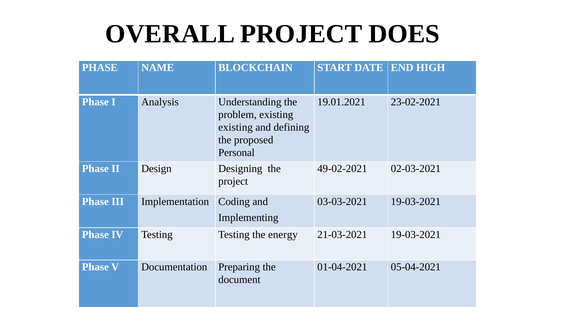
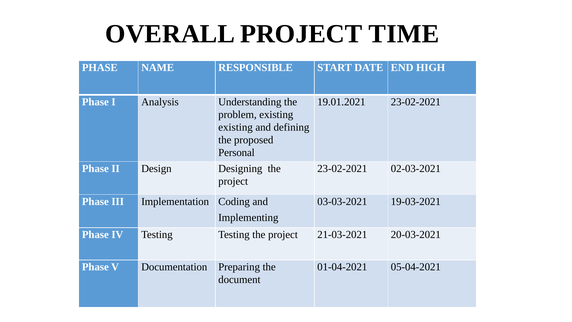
DOES: DOES -> TIME (404, 34)
BLOCKCHAIN: BLOCKCHAIN -> RESPONSIBLE (256, 68)
49-02-2021: 49-02-2021 -> 23-02-2021 (342, 168)
Testing the energy: energy -> project (283, 234)
21-03-2021 19-03-2021: 19-03-2021 -> 20-03-2021 (416, 234)
